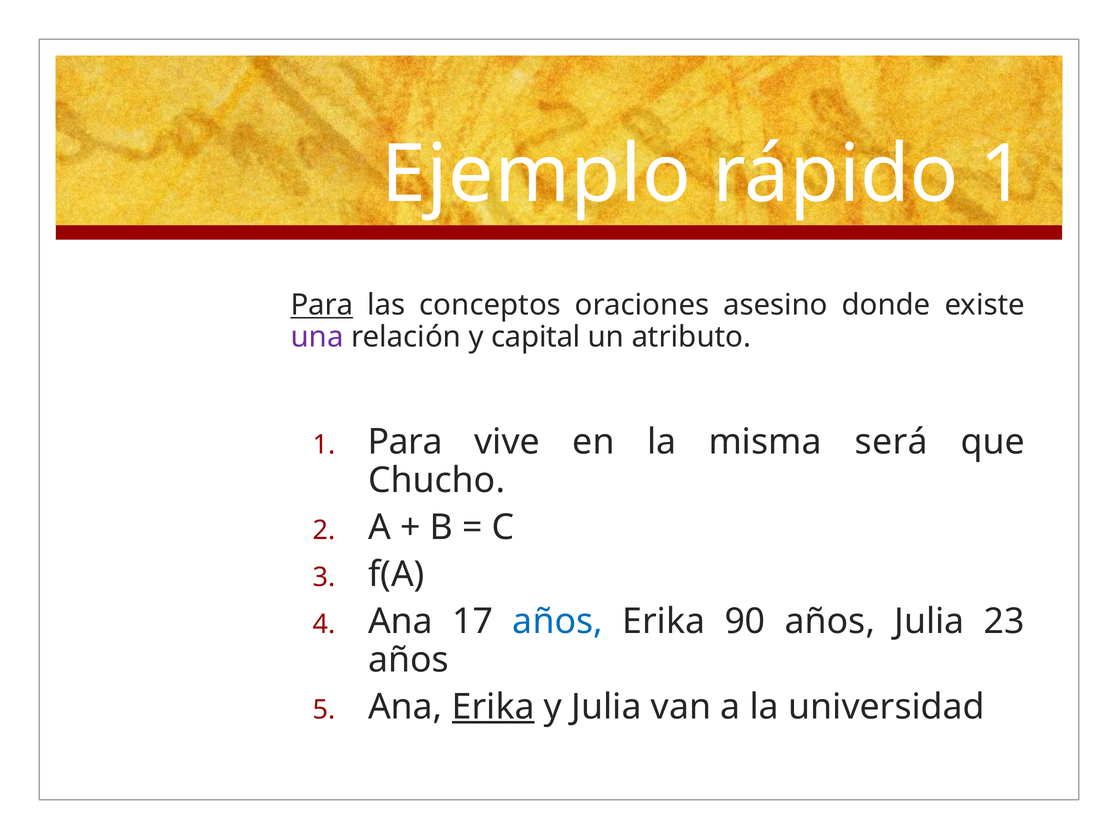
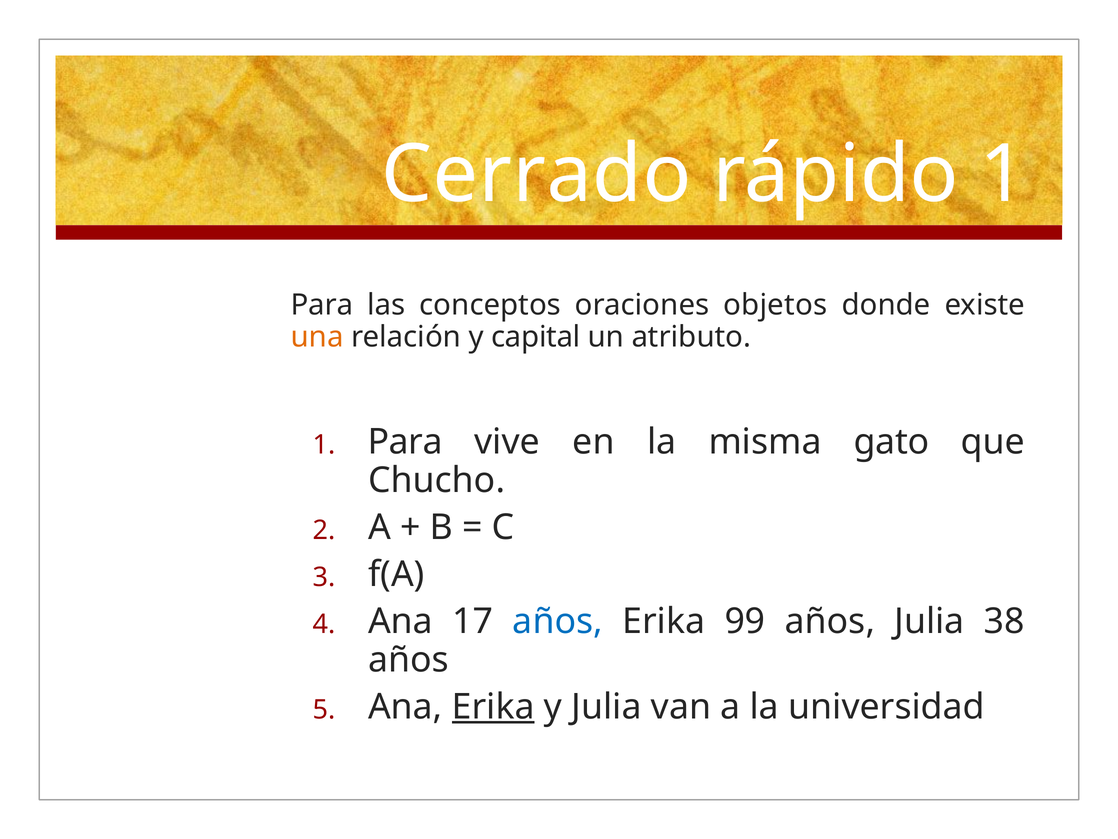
Ejemplo: Ejemplo -> Cerrado (536, 175)
Para underline: present -> none (322, 305)
asesino: asesino -> objetos (775, 305)
una colour: purple -> orange (317, 337)
será: será -> gato (892, 442)
90: 90 -> 99 (745, 621)
23: 23 -> 38 (1004, 621)
